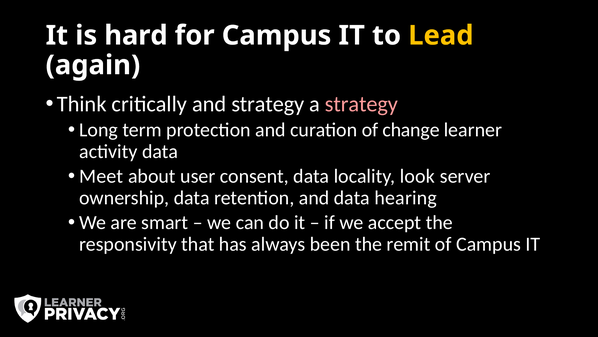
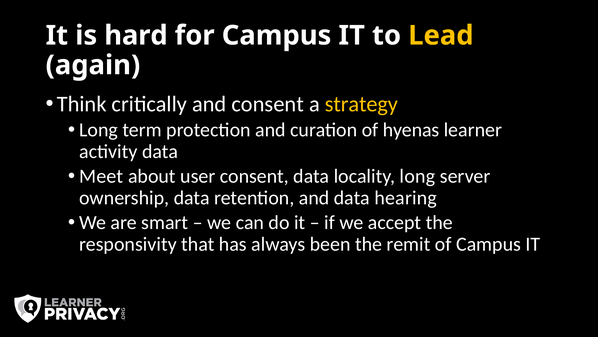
and strategy: strategy -> consent (268, 104)
strategy colour: pink -> yellow (361, 104)
change: change -> hyenas (411, 130)
locality look: look -> long (417, 176)
